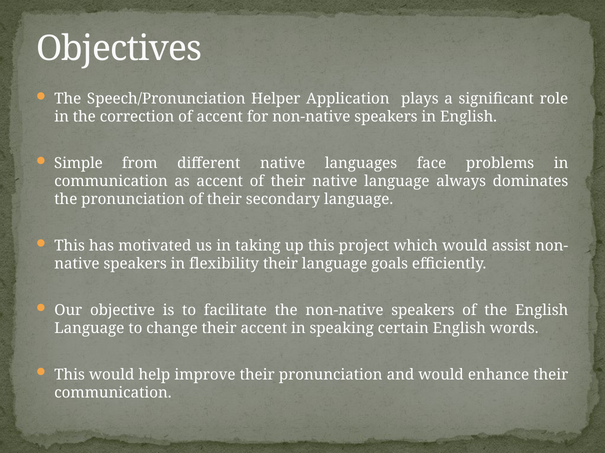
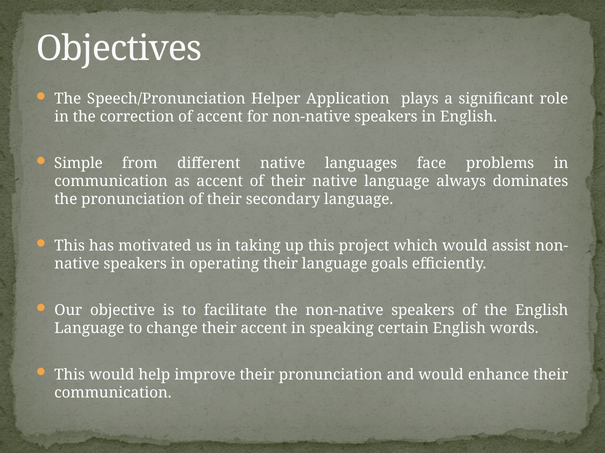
flexibility: flexibility -> operating (224, 264)
